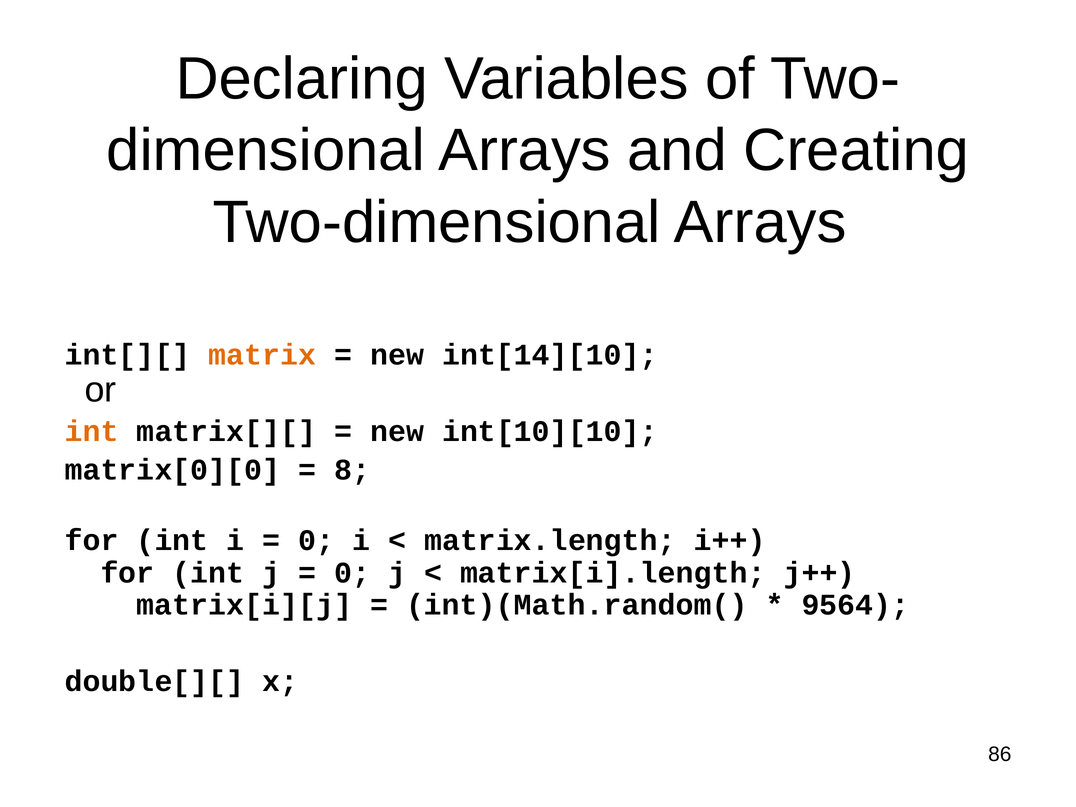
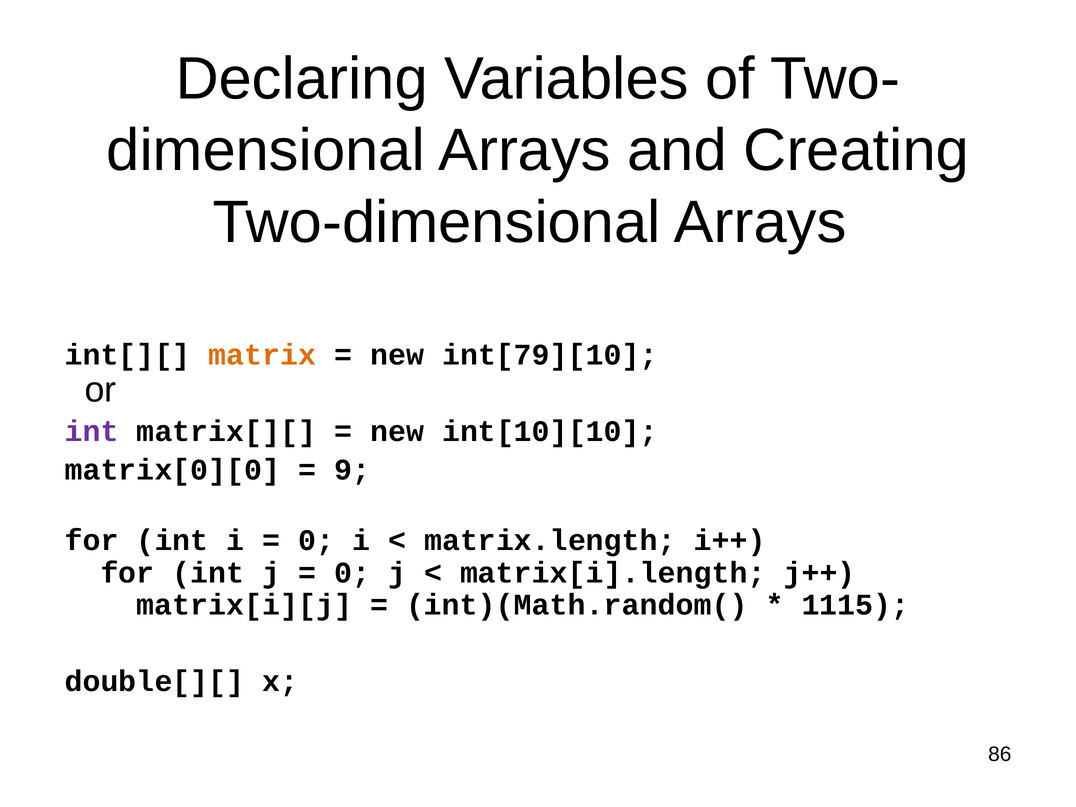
int[14][10: int[14][10 -> int[79][10 (550, 355)
int colour: orange -> purple (92, 432)
8: 8 -> 9 (352, 470)
9564: 9564 -> 1115 (855, 605)
